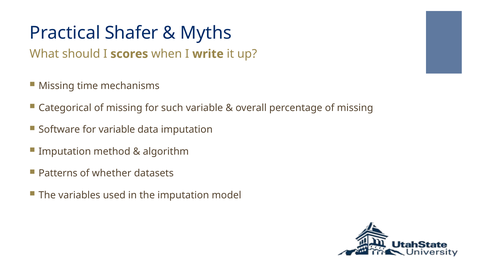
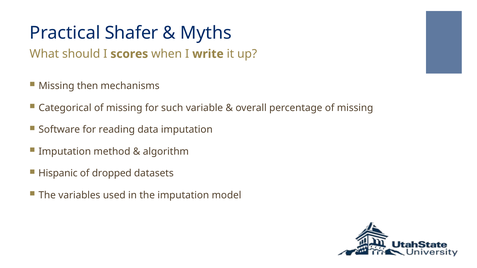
time: time -> then (88, 86)
for variable: variable -> reading (117, 130)
Patterns: Patterns -> Hispanic (58, 174)
whether: whether -> dropped (112, 174)
